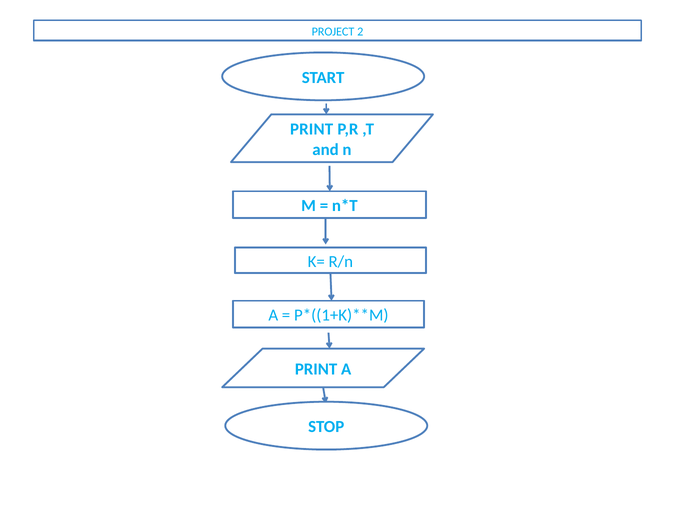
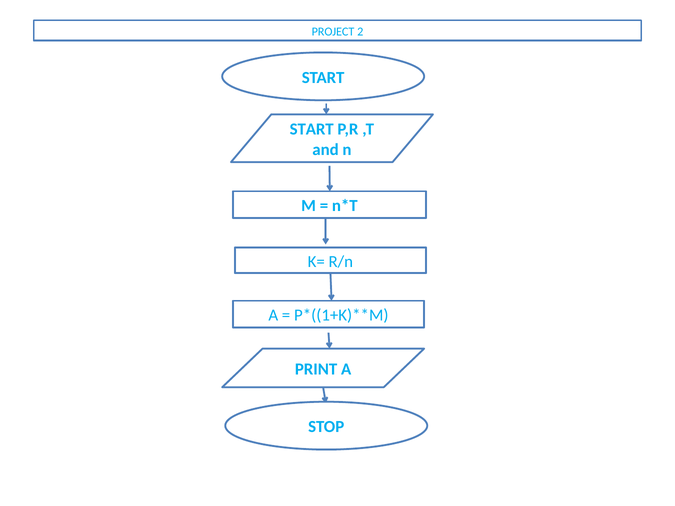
PRINT: PRINT -> START (312, 129)
